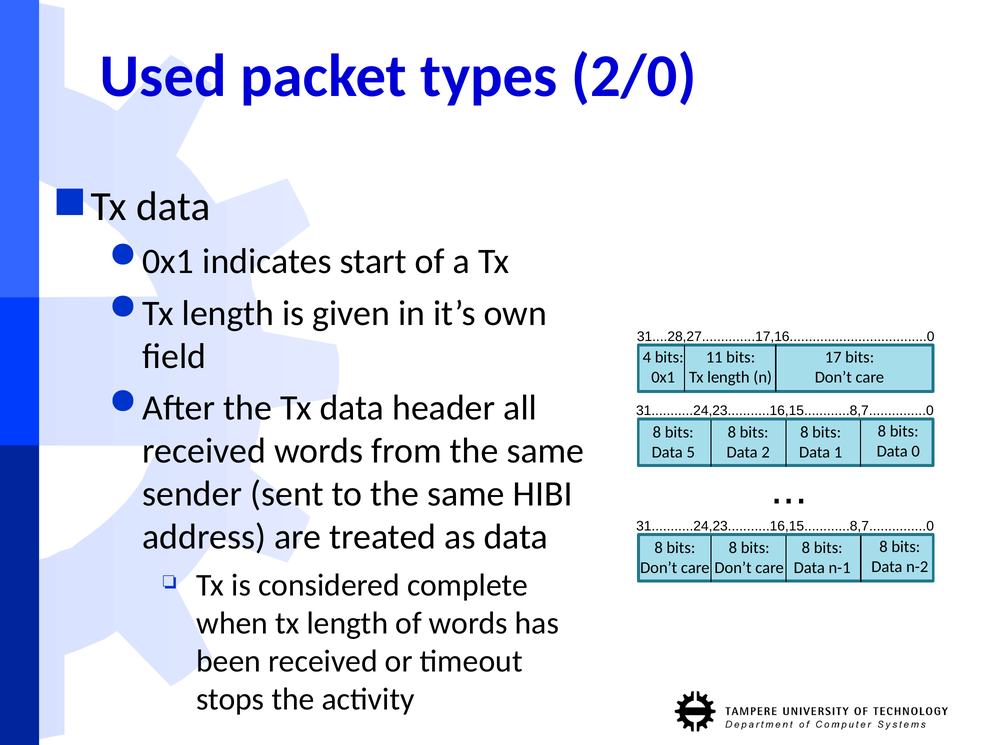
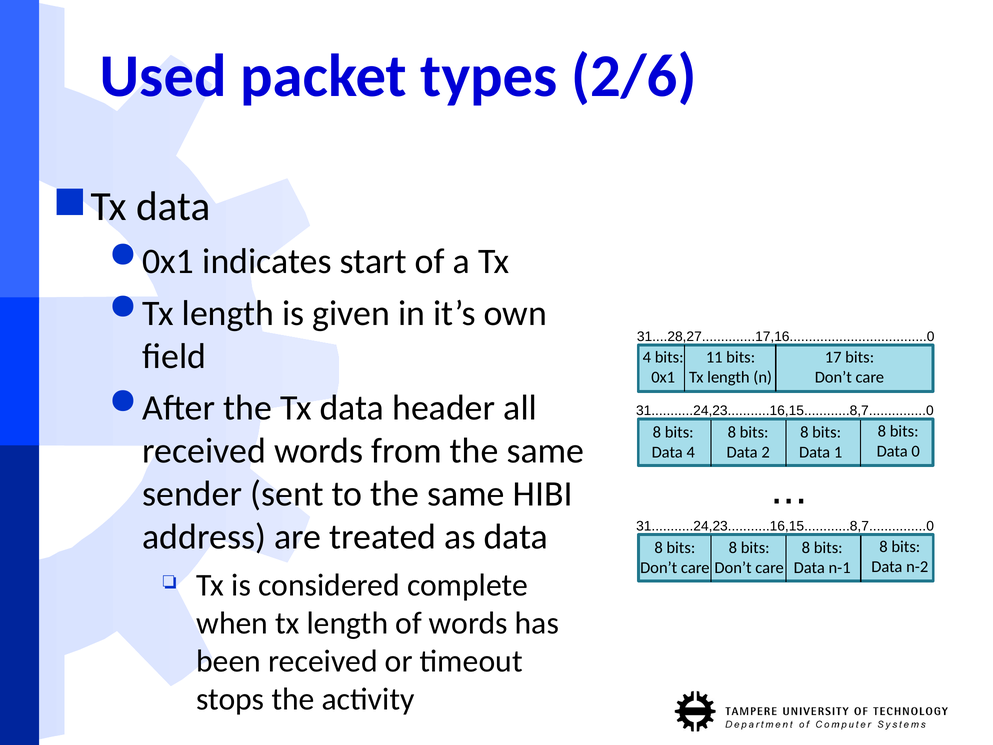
2/0: 2/0 -> 2/6 (634, 76)
Data 5: 5 -> 4 (691, 452)
